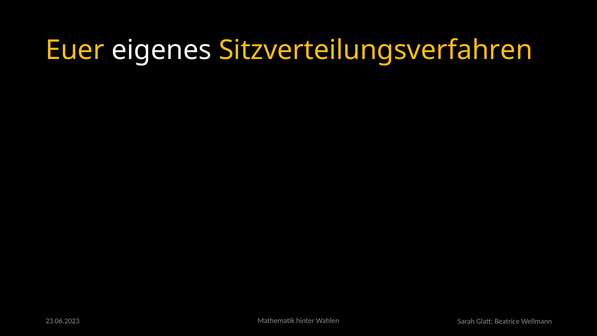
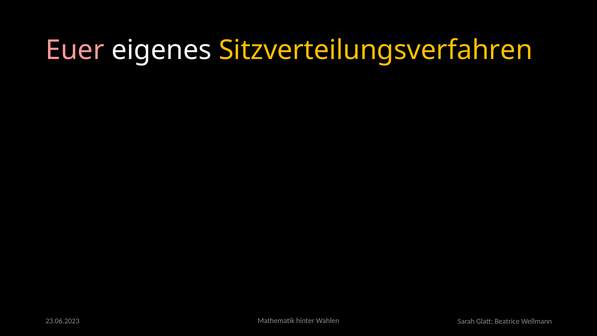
Euer colour: yellow -> pink (75, 50)
